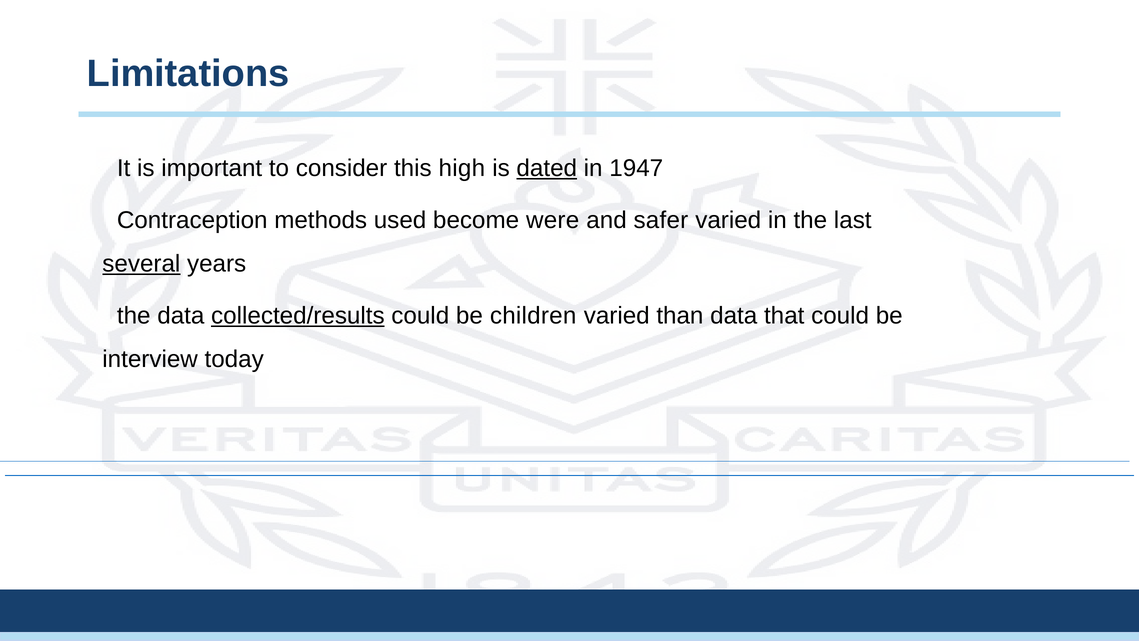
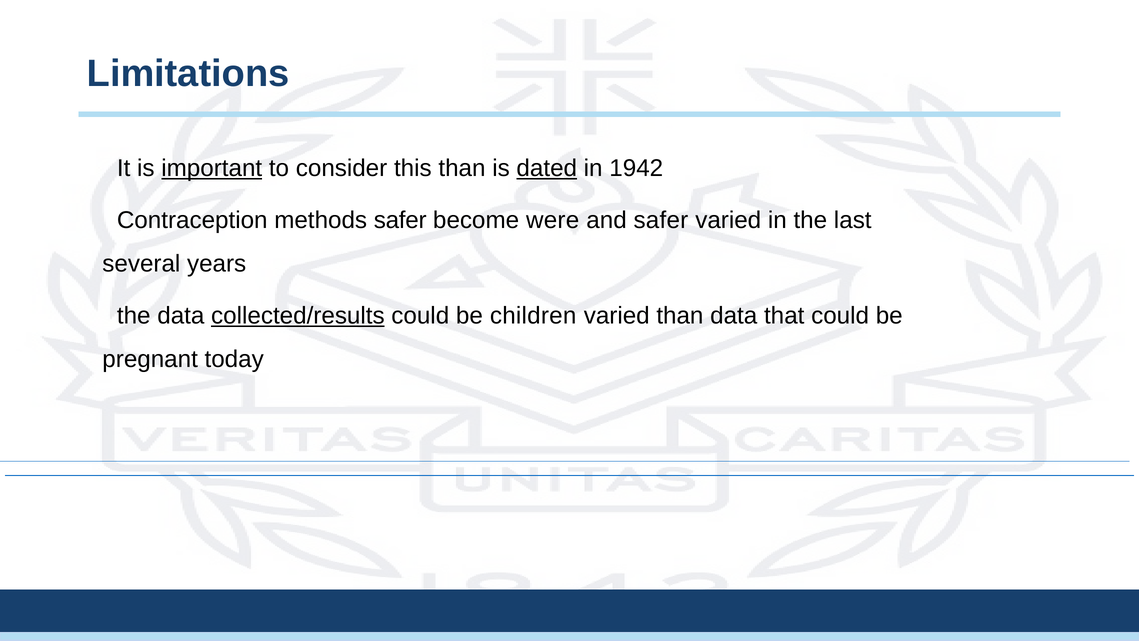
important underline: none -> present (212, 168)
this high: high -> than (462, 168)
1947: 1947 -> 1942 (636, 168)
methods used: used -> safer (400, 220)
several underline: present -> none (141, 264)
interview: interview -> pregnant (150, 359)
